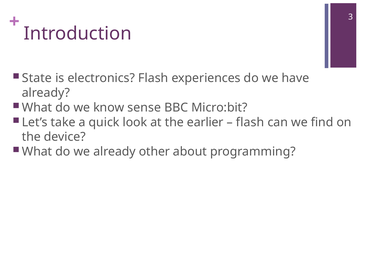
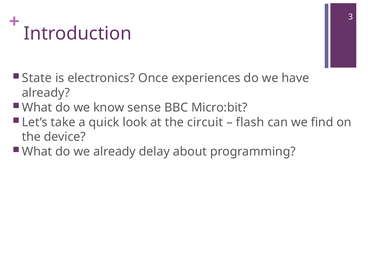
electronics Flash: Flash -> Once (153, 78)
earlier: earlier -> circuit (205, 122)
other: other -> delay (154, 152)
